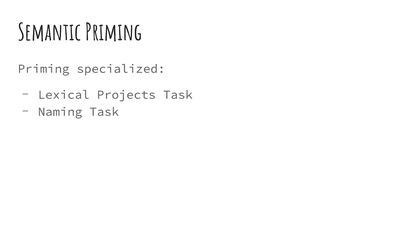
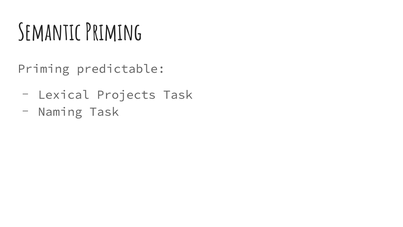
specialized: specialized -> predictable (121, 69)
